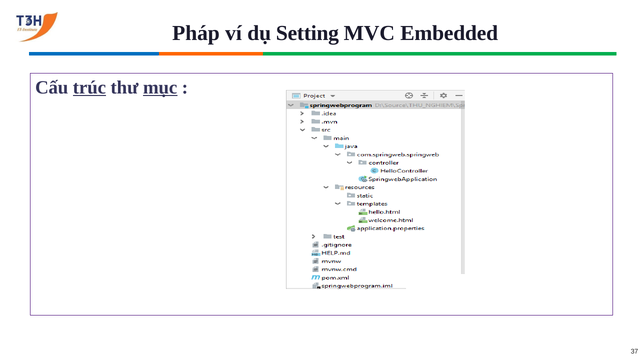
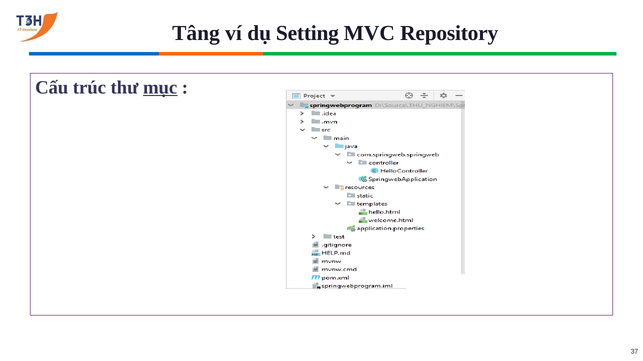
Pháp: Pháp -> Tâng (196, 33)
Embedded: Embedded -> Repository (449, 33)
trúc underline: present -> none (89, 88)
